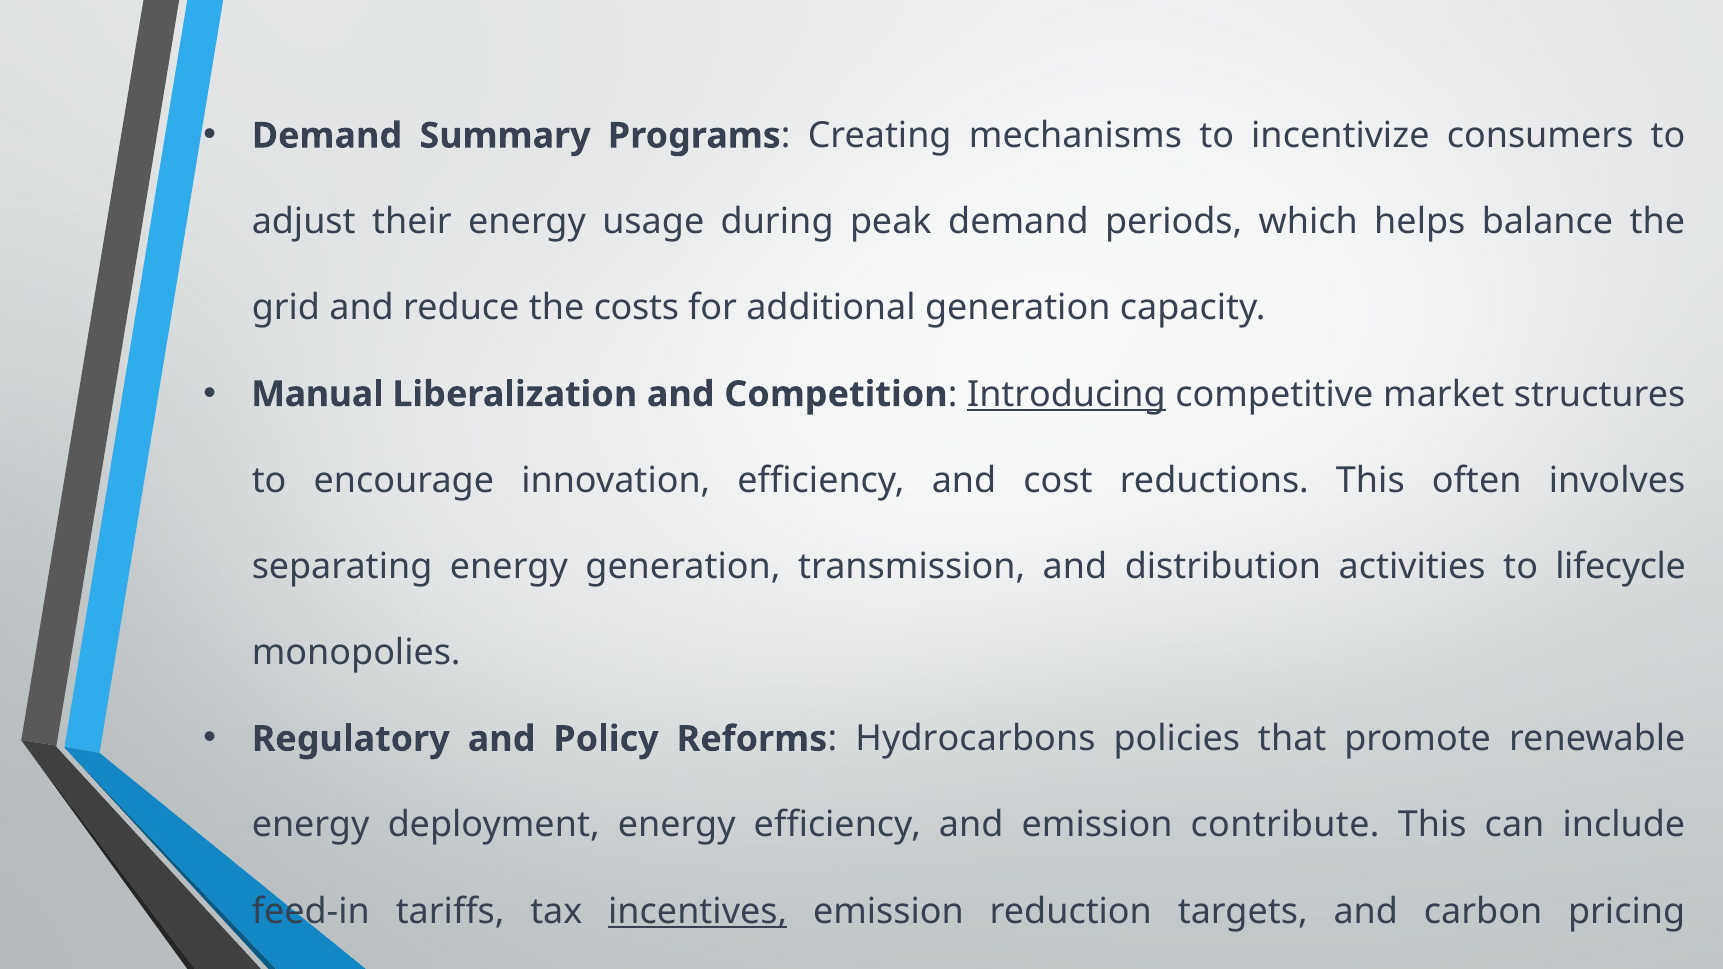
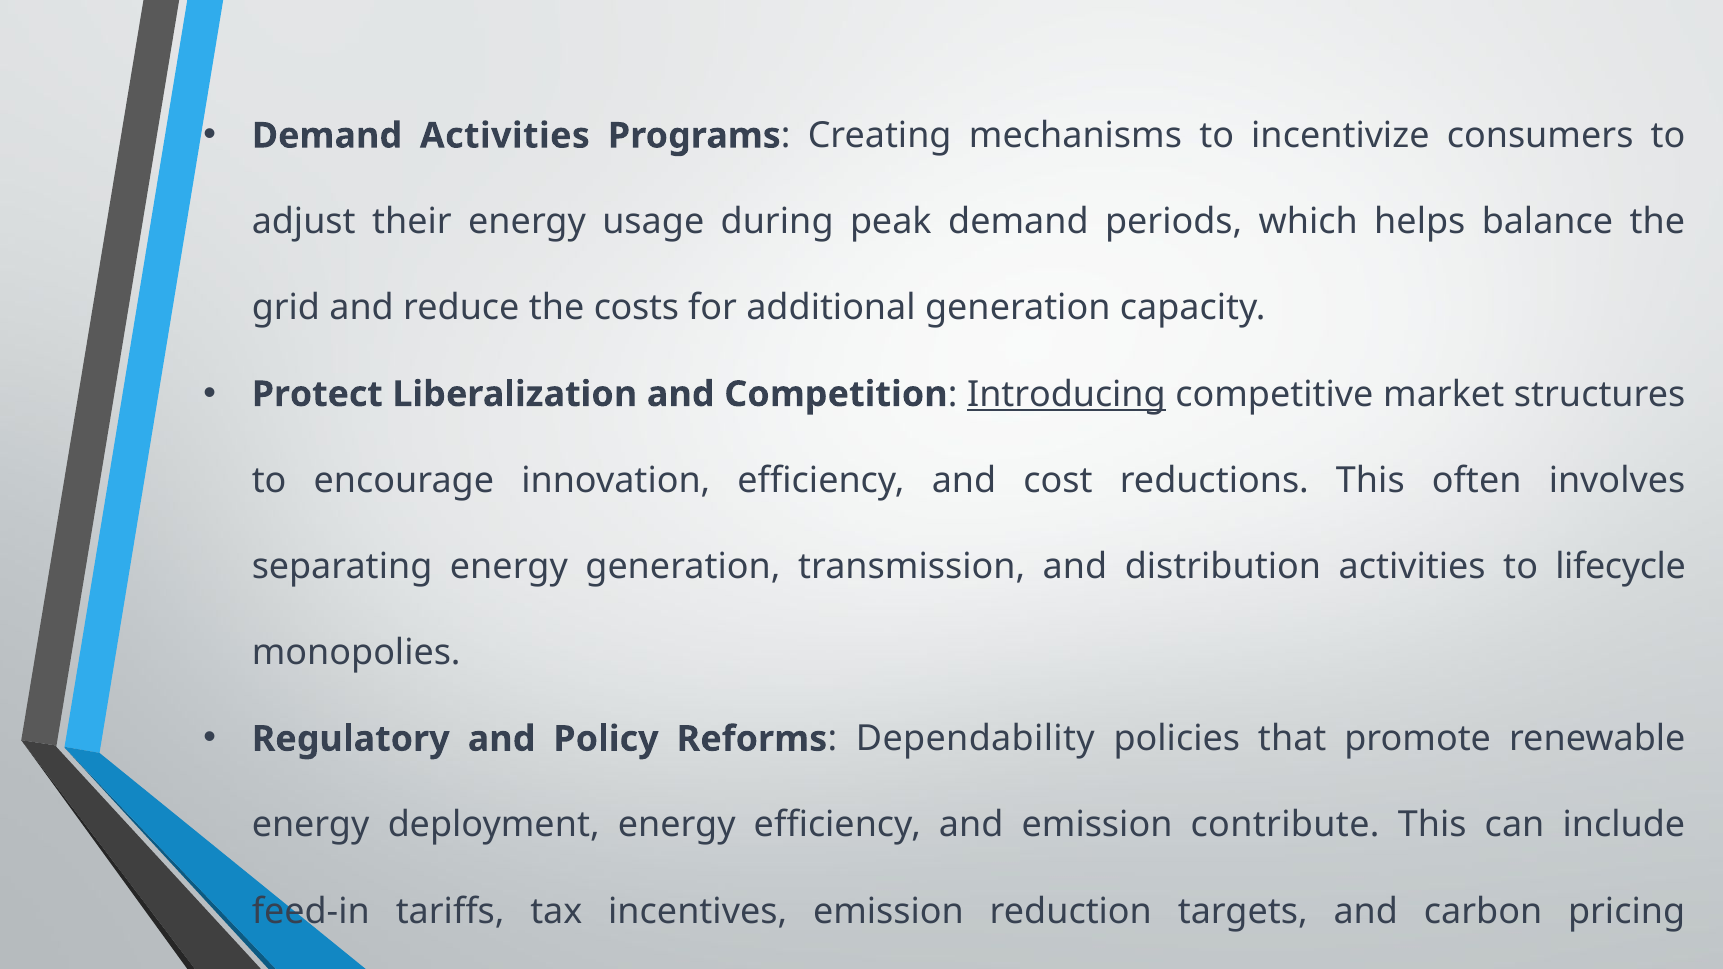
Demand Summary: Summary -> Activities (505, 136)
Manual: Manual -> Protect (317, 394)
Hydrocarbons: Hydrocarbons -> Dependability (975, 739)
incentives underline: present -> none (698, 911)
